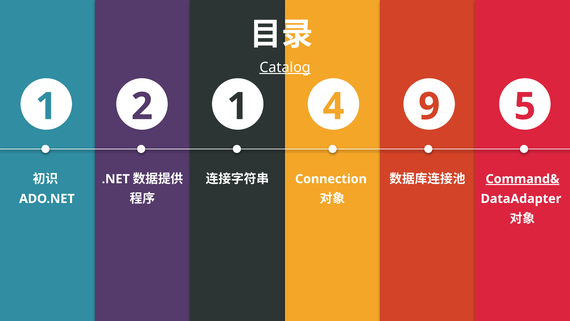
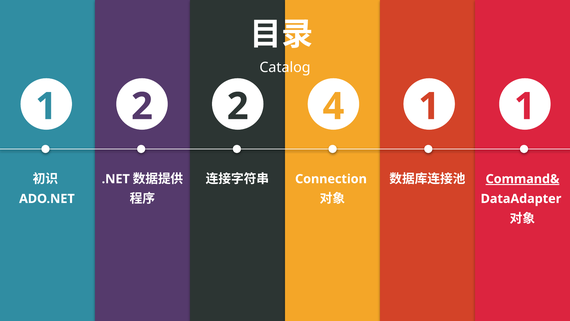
Catalog underline: present -> none (285, 67)
2 1: 1 -> 2 (238, 106)
4 9: 9 -> 1 (429, 106)
1 5: 5 -> 1 (525, 106)
